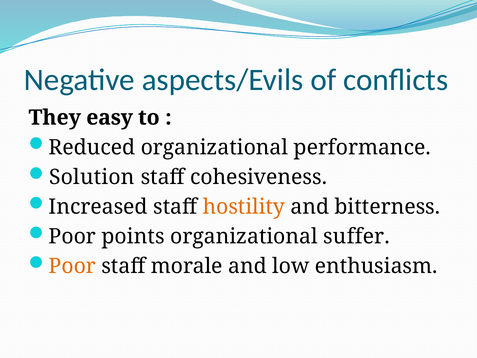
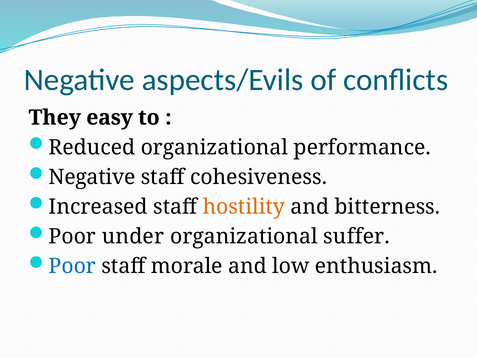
Solution: Solution -> Negative (92, 177)
points: points -> under (133, 236)
Poor colour: orange -> blue (72, 266)
